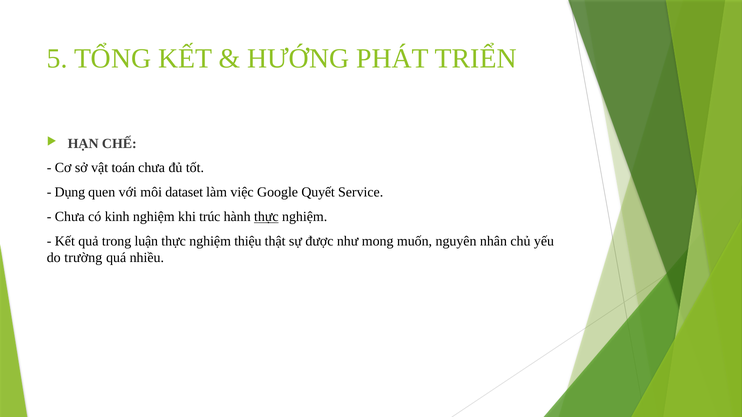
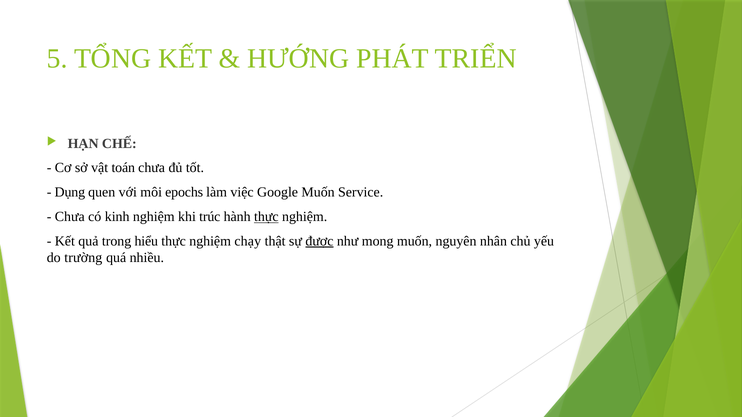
dataset: dataset -> epochs (184, 192)
Google Quyết: Quyết -> Muốn (318, 192)
luận: luận -> hiểu (146, 241)
thiệu: thiệu -> chạy (248, 241)
được underline: none -> present (319, 241)
